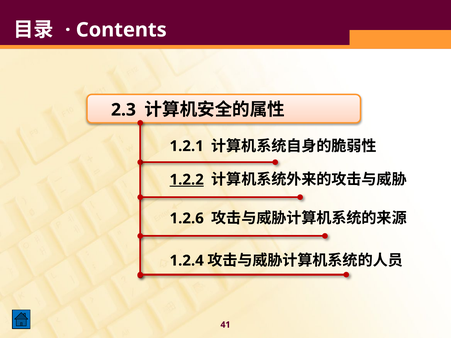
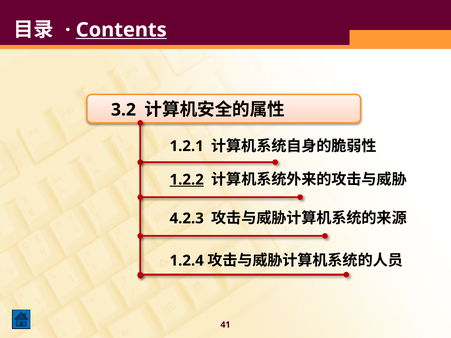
Contents underline: none -> present (121, 30)
2.3: 2.3 -> 3.2 (123, 110)
1.2.6: 1.2.6 -> 4.2.3 (187, 219)
